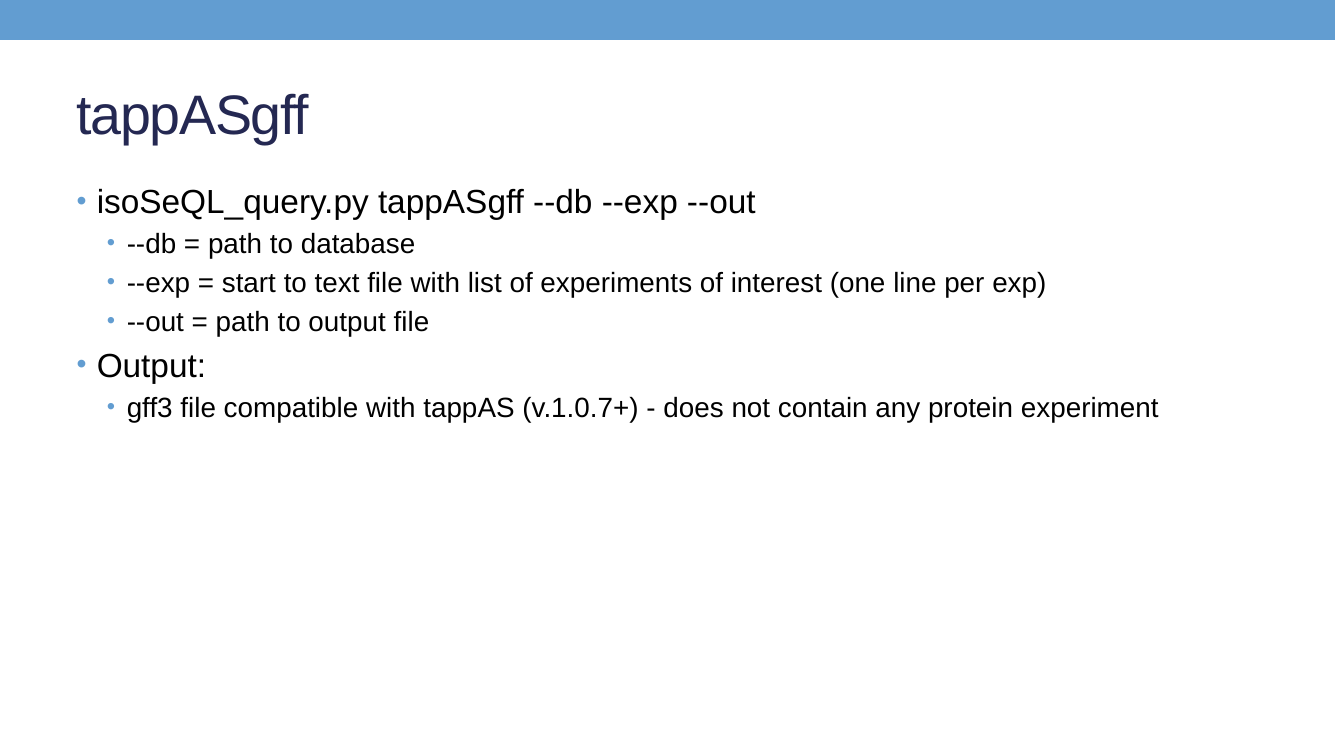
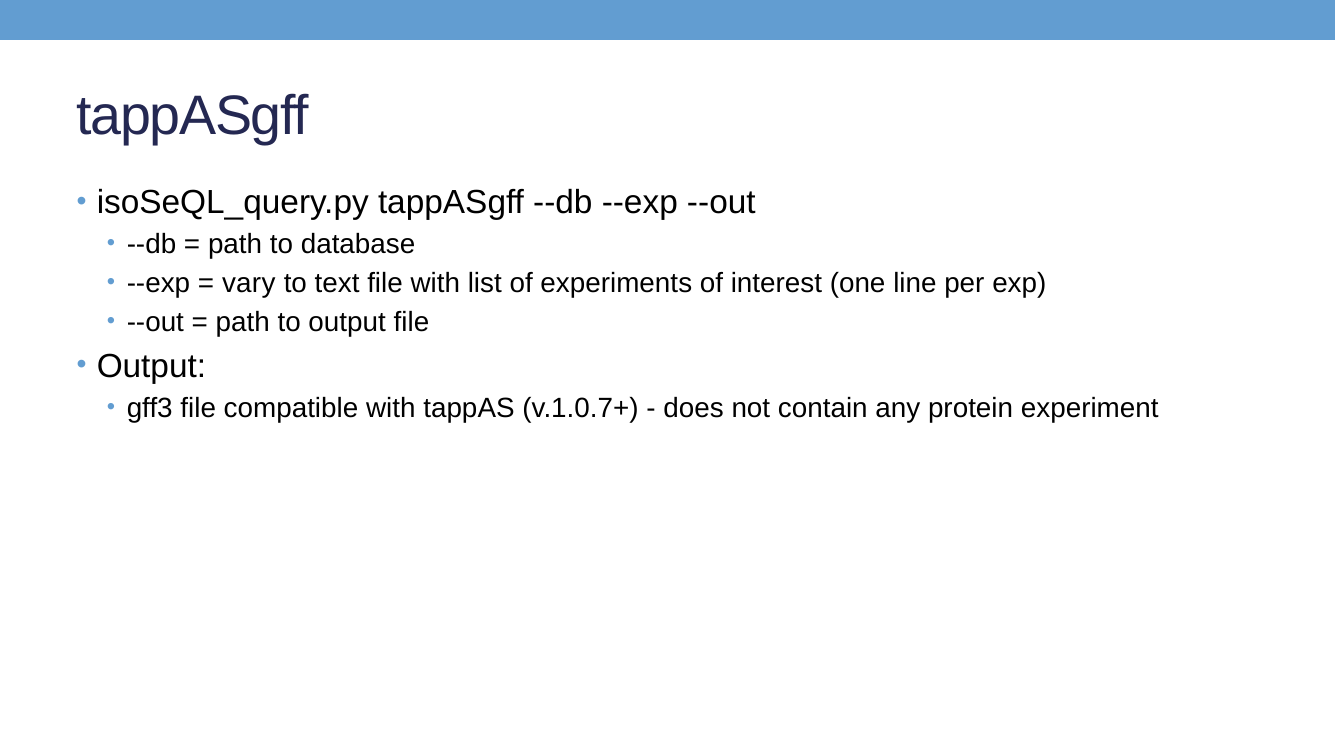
start: start -> vary (249, 283)
